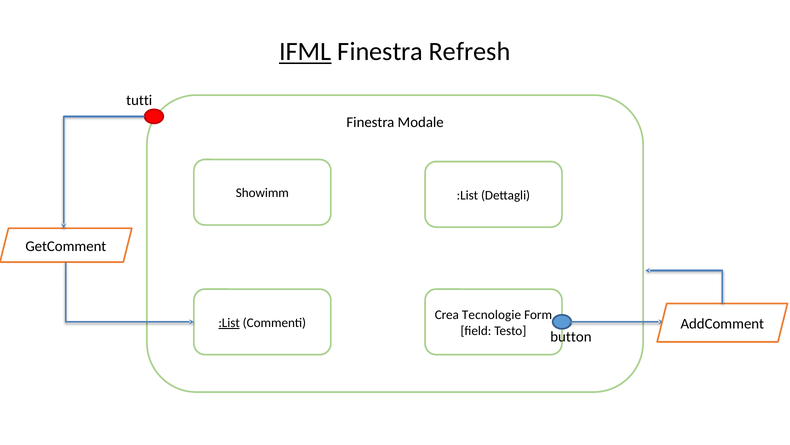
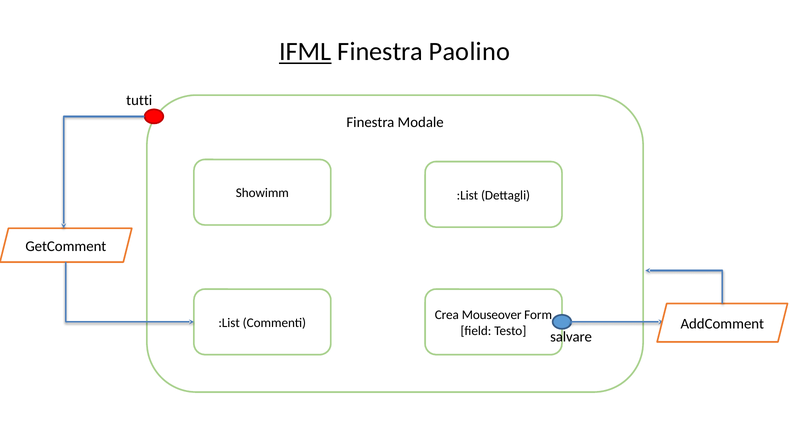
Refresh: Refresh -> Paolino (469, 52)
Tecnologie: Tecnologie -> Mouseover (492, 314)
:List underline: present -> none (229, 322)
button: button -> salvare (571, 336)
